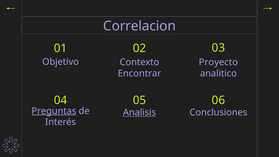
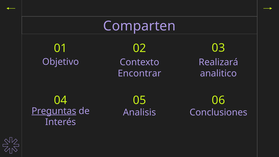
Correlacion: Correlacion -> Comparten (139, 26)
Proyecto: Proyecto -> Realizará (218, 62)
Analisis underline: present -> none (139, 112)
